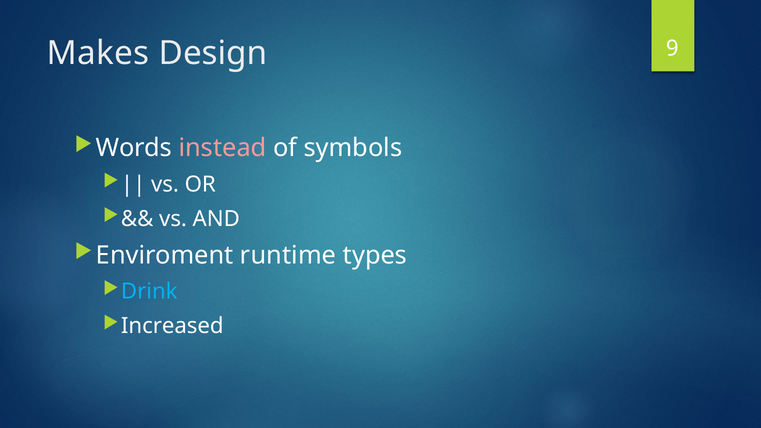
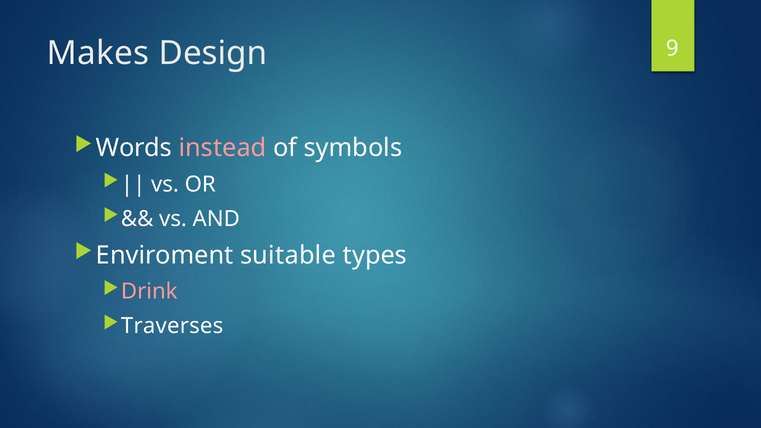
runtime: runtime -> suitable (288, 255)
Drink colour: light blue -> pink (149, 292)
Increased: Increased -> Traverses (172, 326)
